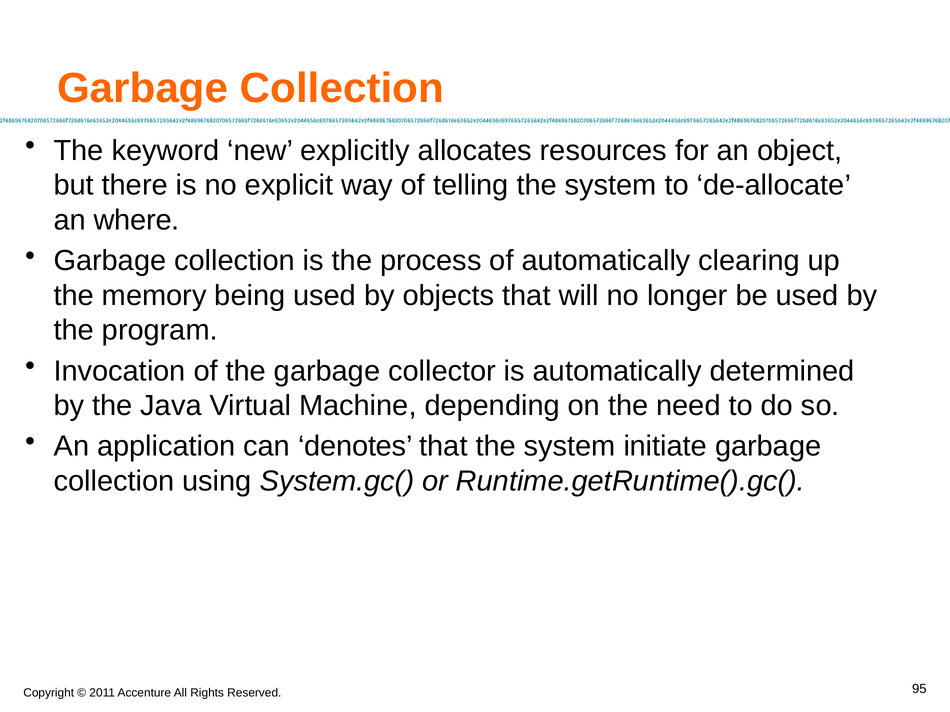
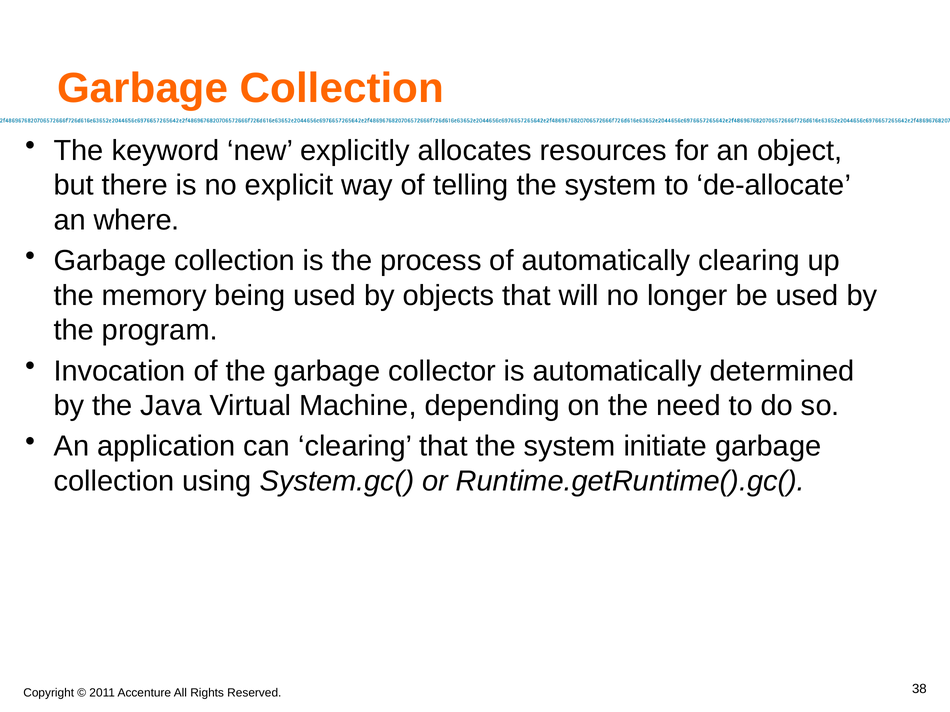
can denotes: denotes -> clearing (355, 447)
95: 95 -> 38 (919, 689)
